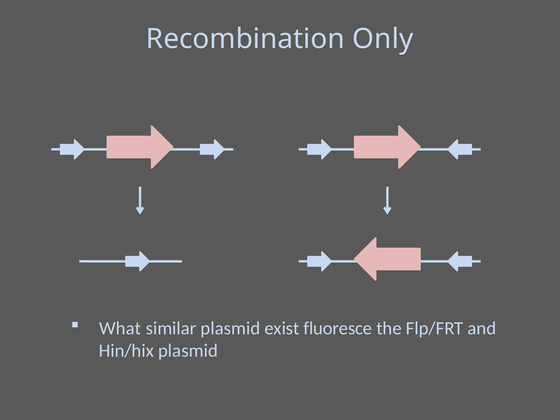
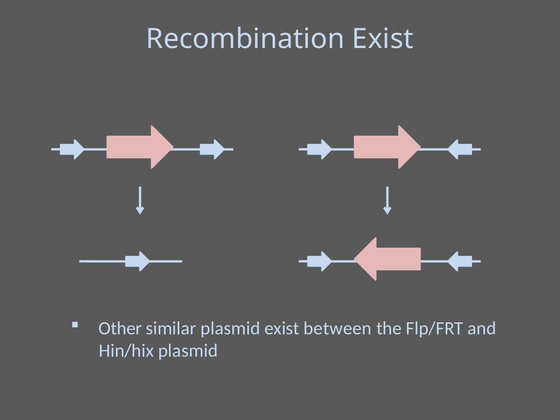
Recombination Only: Only -> Exist (383, 39)
What: What -> Other (120, 328)
fluoresce: fluoresce -> between (338, 328)
